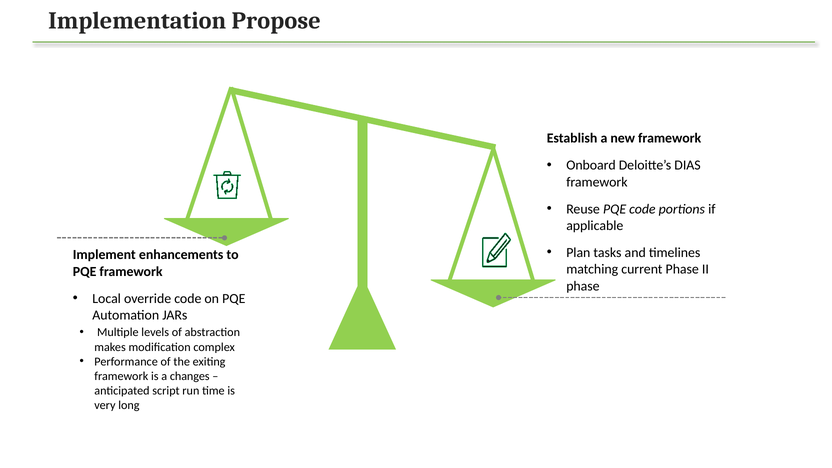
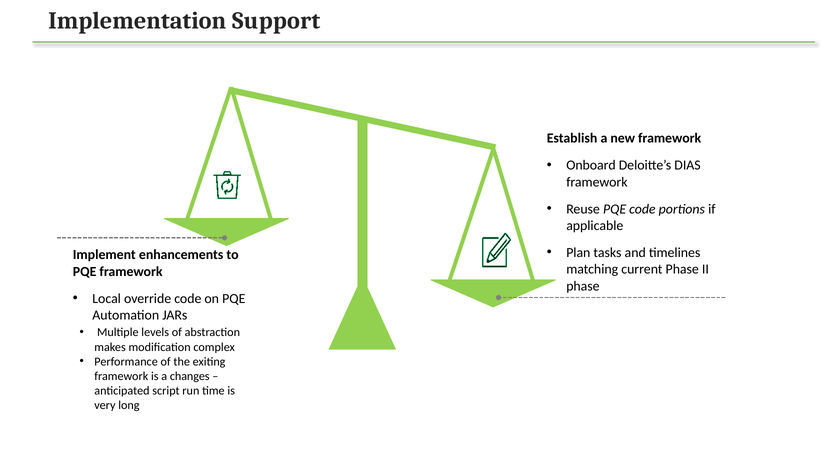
Propose: Propose -> Support (276, 21)
